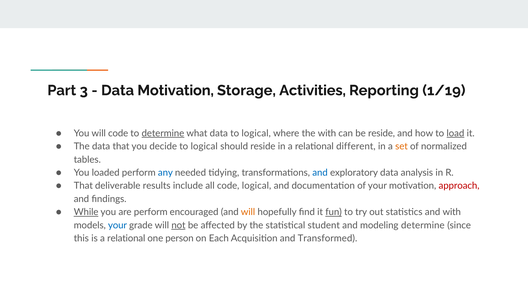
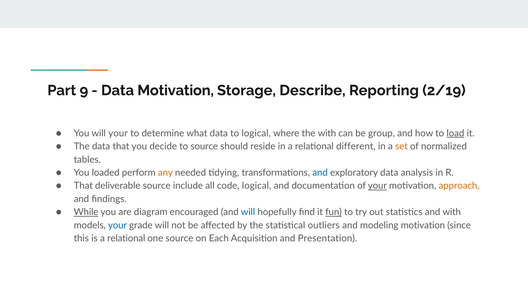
3: 3 -> 9 (84, 90)
Activities: Activities -> Describe (312, 90)
1/19: 1/19 -> 2/19 (444, 90)
will code: code -> your (118, 133)
determine underline: present -> none (163, 133)
be reside: reside -> group (381, 133)
decide to logical: logical -> source (204, 146)
any colour: blue -> orange (165, 173)
deliverable results: results -> source (157, 186)
your underline: none -> present (377, 186)
approach colour: red -> orange (459, 186)
are perform: perform -> diagram (151, 212)
will colour: orange -> blue (248, 212)
not underline: present -> none (178, 225)
student: student -> outliers (324, 225)
modeling determine: determine -> motivation (423, 225)
one person: person -> source (179, 238)
Transformed: Transformed -> Presentation (327, 238)
